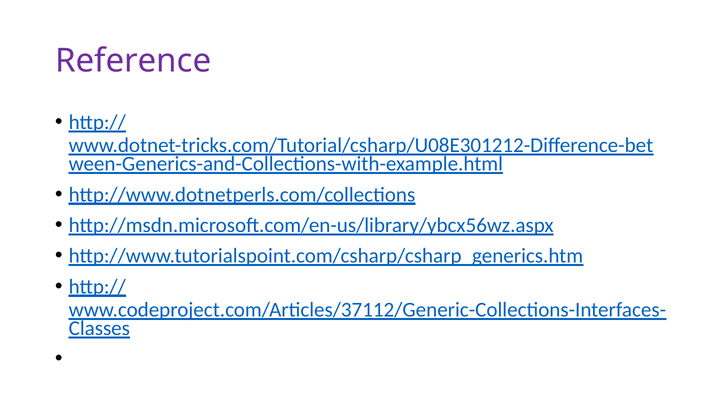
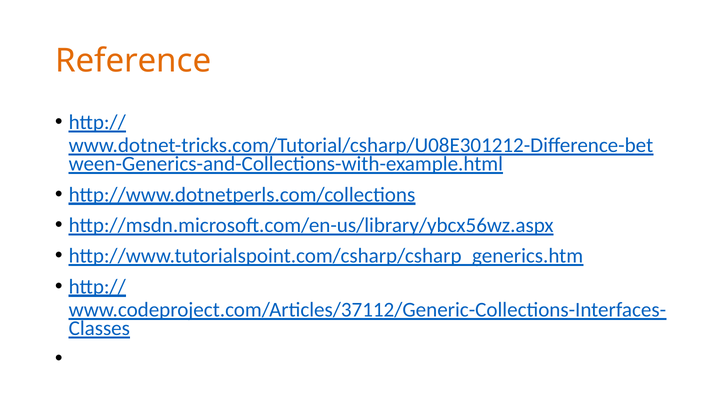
Reference colour: purple -> orange (133, 61)
